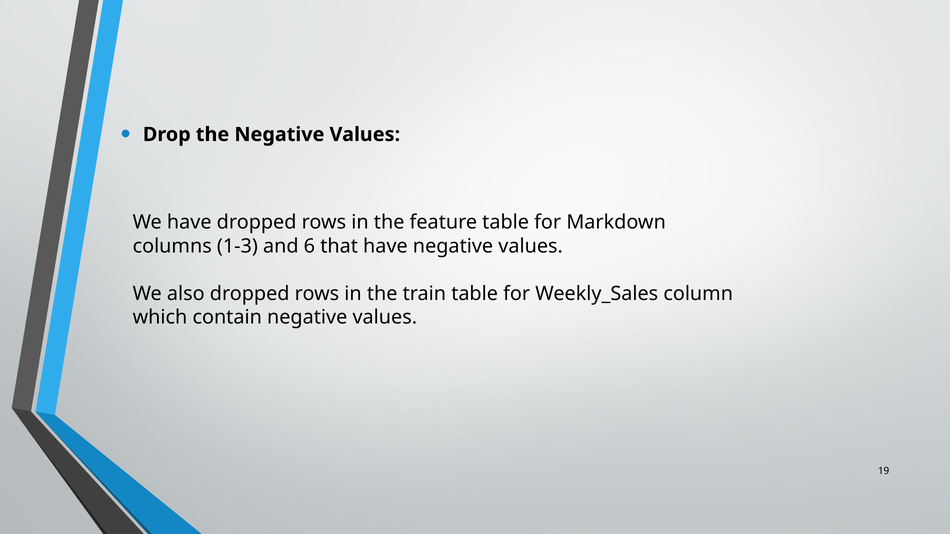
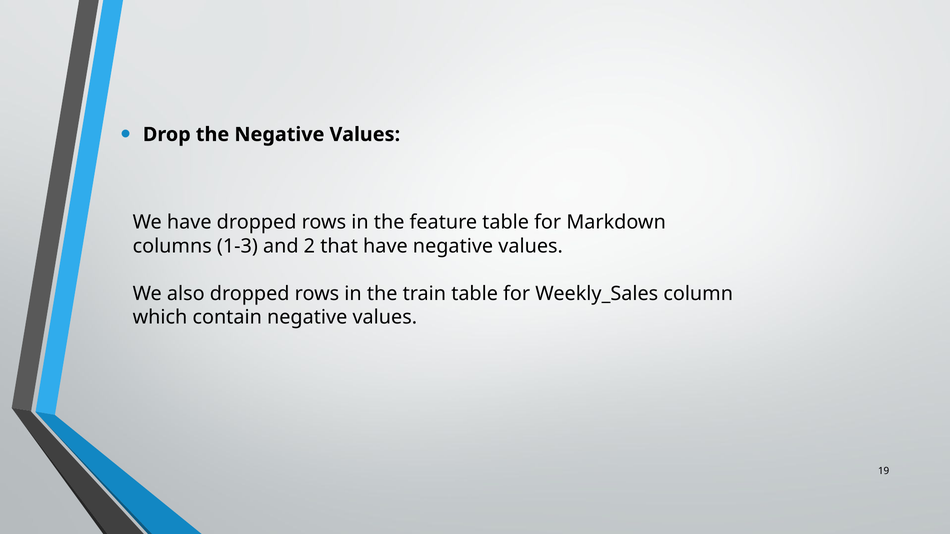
6: 6 -> 2 (309, 246)
